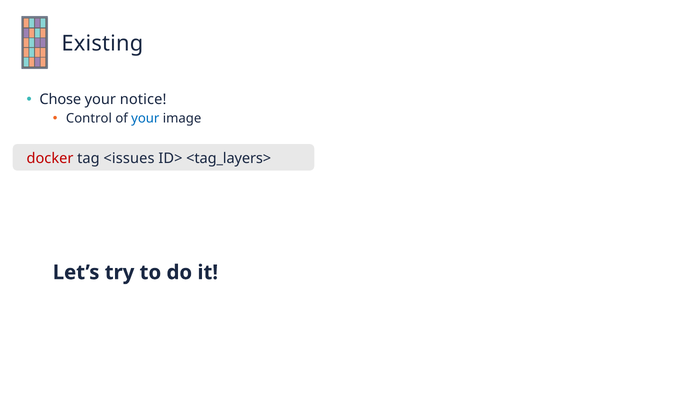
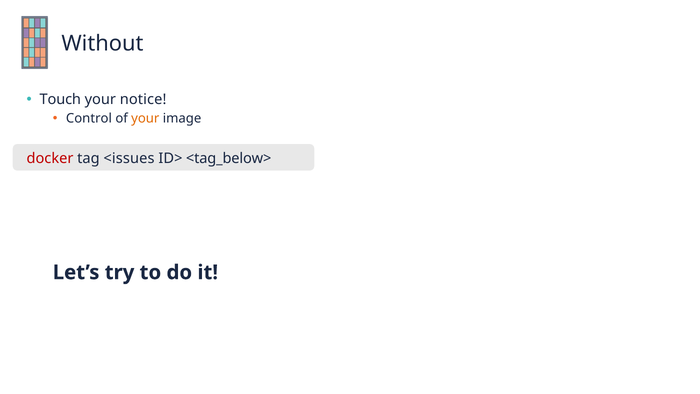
Existing: Existing -> Without (102, 43)
Chose: Chose -> Touch (60, 100)
your colour: blue -> orange (145, 118)
<tag_layers>: <tag_layers> -> <tag_below> (229, 158)
